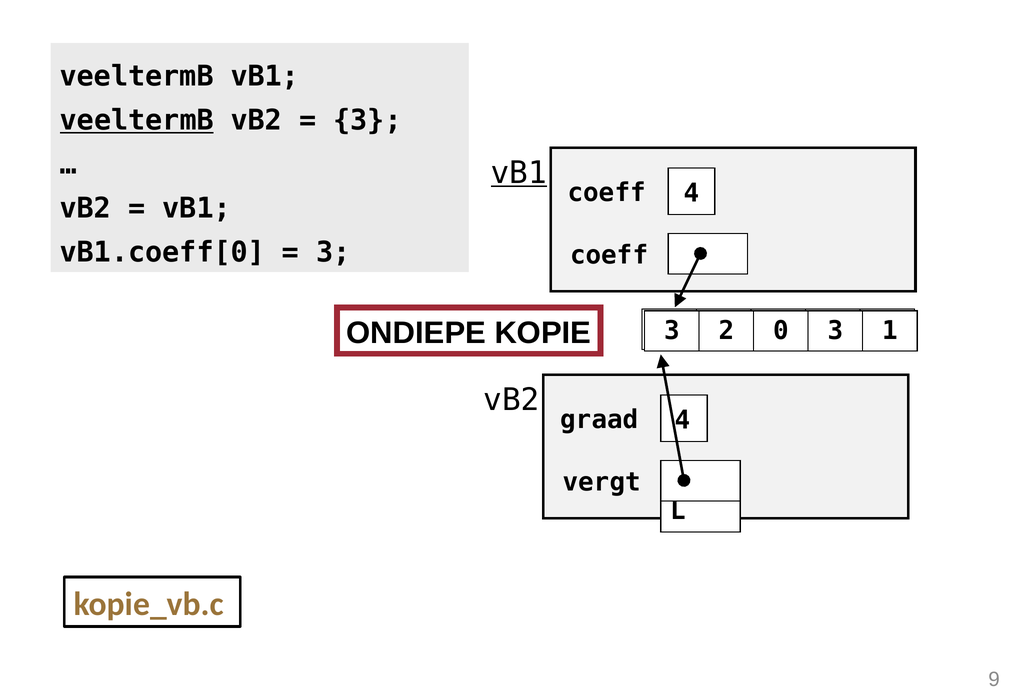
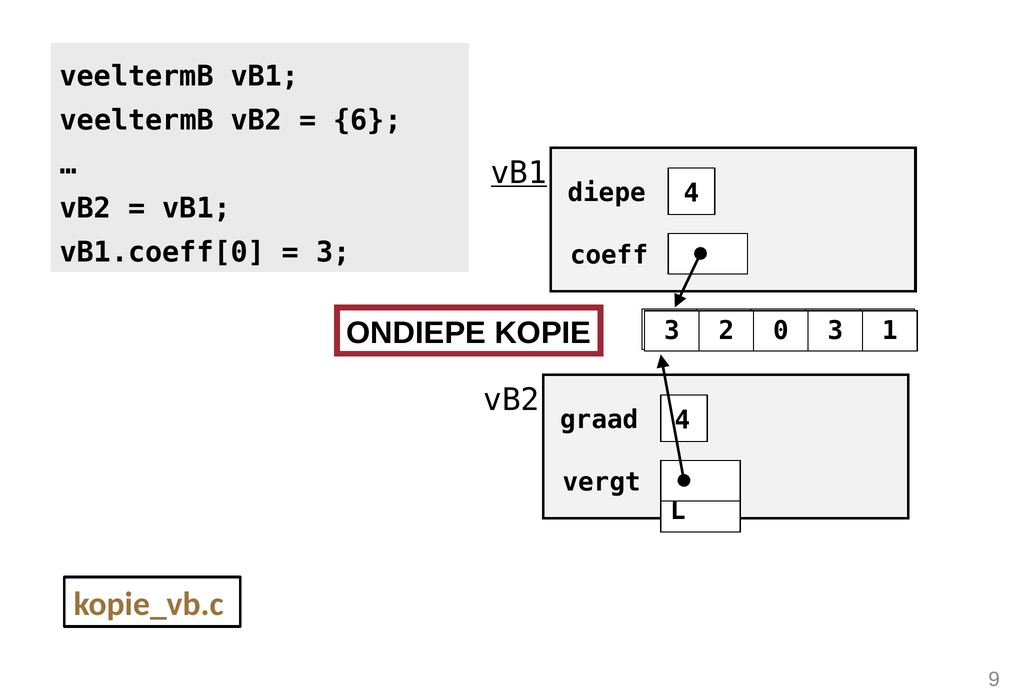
veeltermB underline: present -> none (137, 120)
3: 3 -> 6 (367, 120)
coeff: coeff -> diepe (607, 193)
